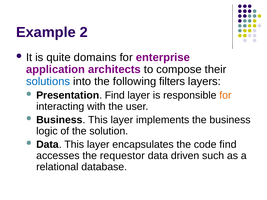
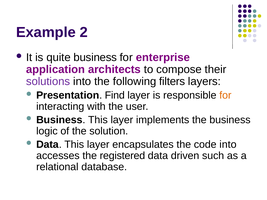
quite domains: domains -> business (95, 58)
solutions colour: blue -> purple (48, 82)
code find: find -> into (228, 145)
requestor: requestor -> registered (122, 156)
